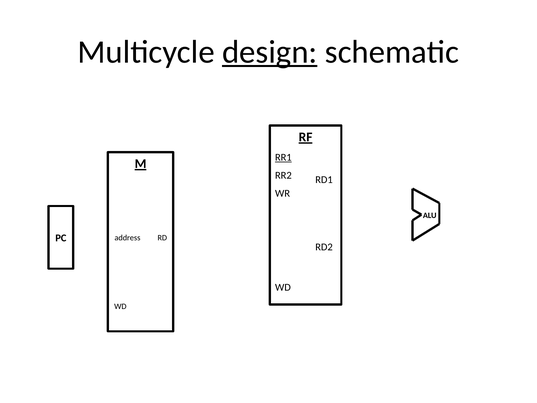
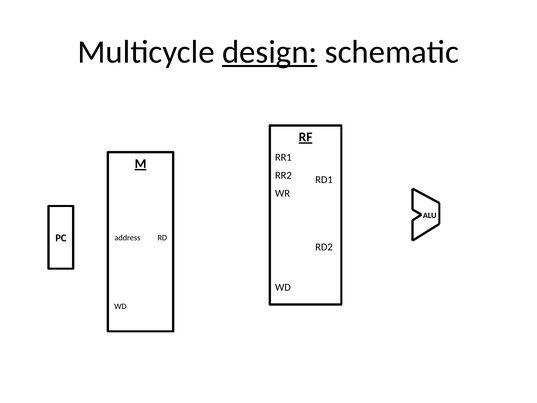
RR1 underline: present -> none (283, 157)
